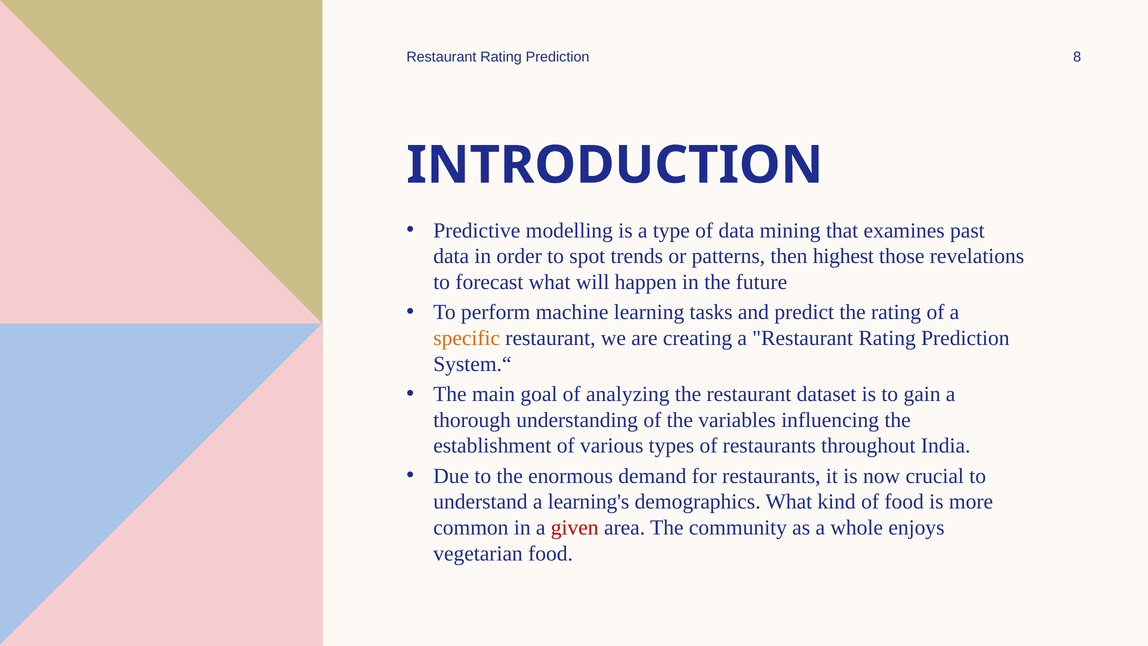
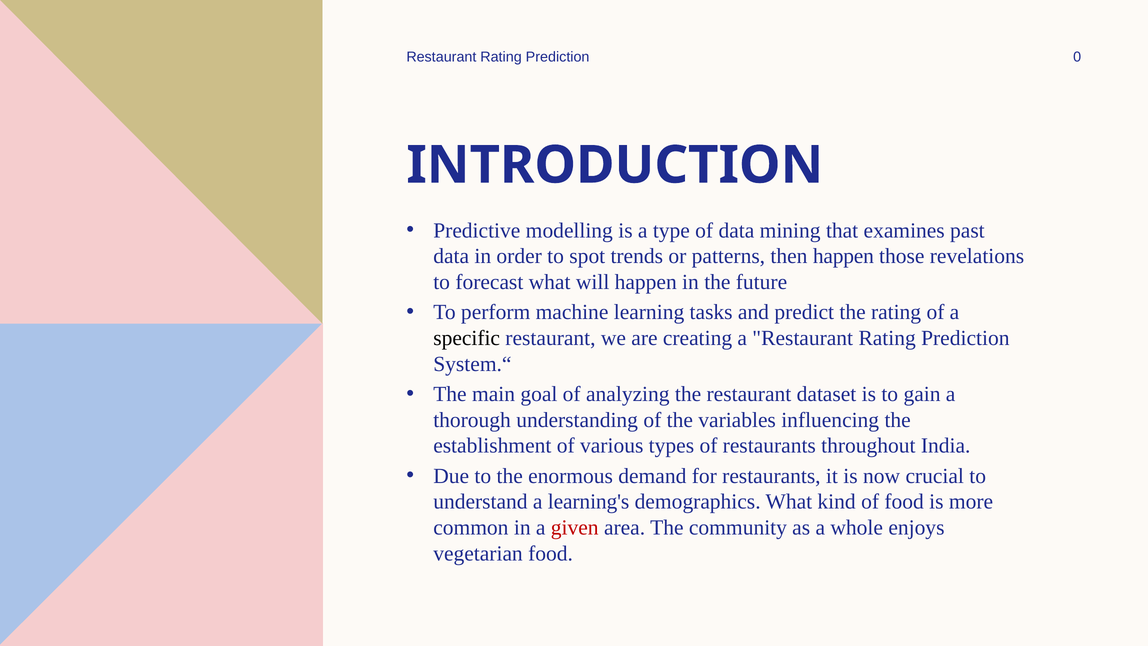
8: 8 -> 0 (1077, 57)
then highest: highest -> happen (843, 256)
specific colour: orange -> black (467, 338)
